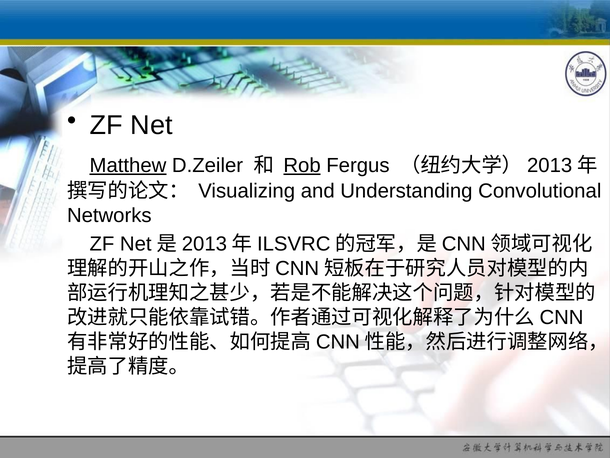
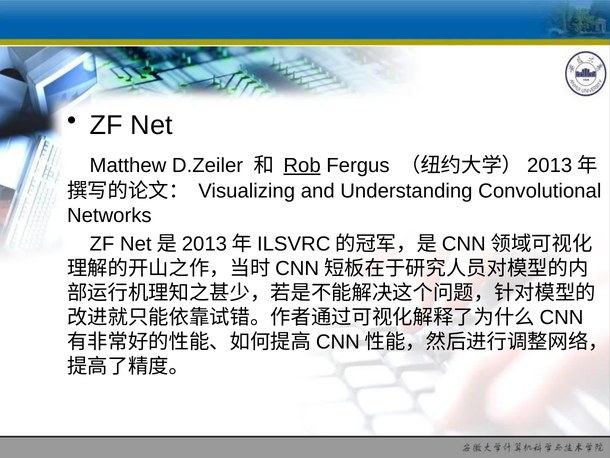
Matthew underline: present -> none (128, 165)
